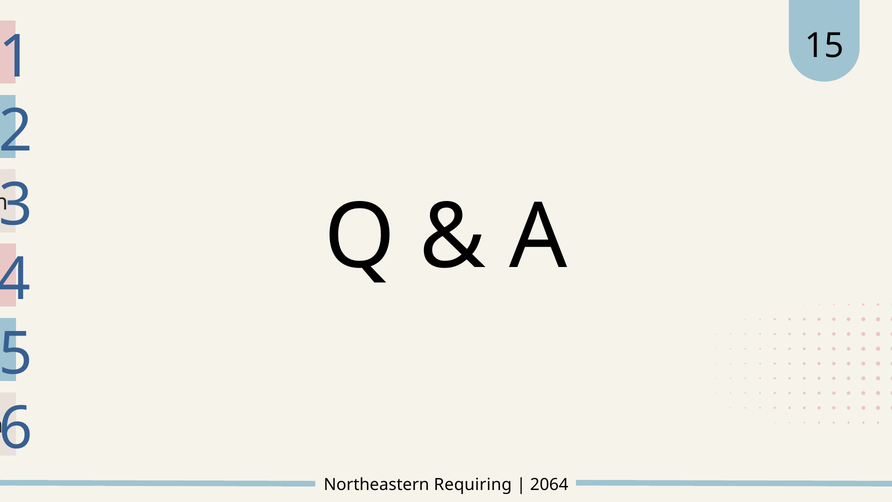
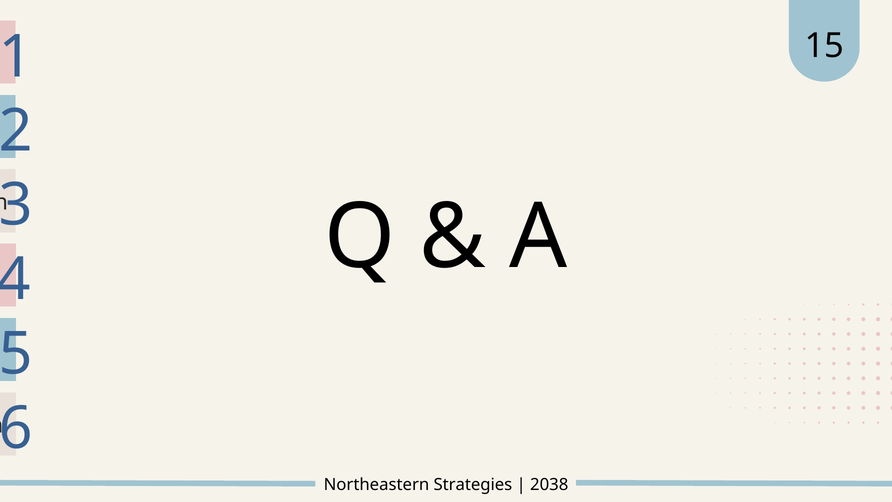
Requiring: Requiring -> Strategies (473, 484)
2064: 2064 -> 2038 (549, 484)
